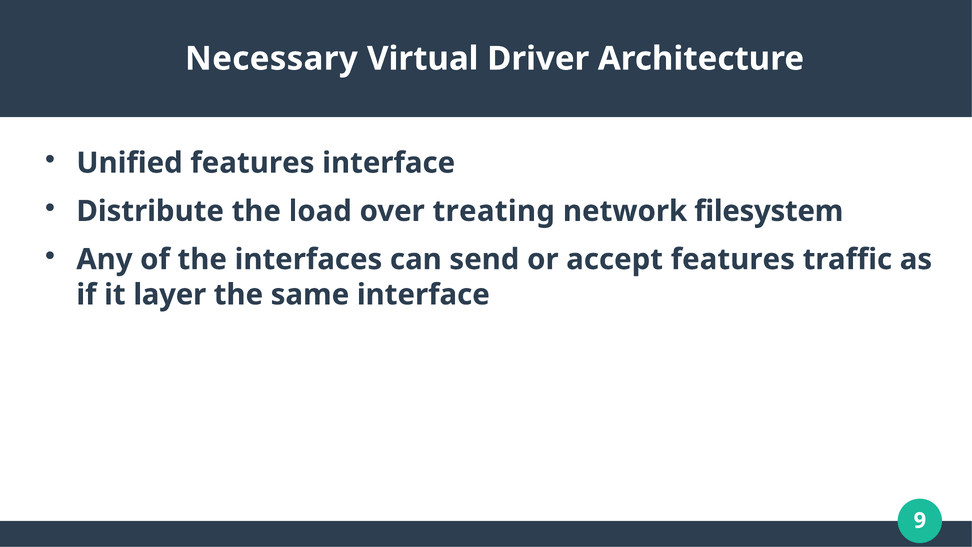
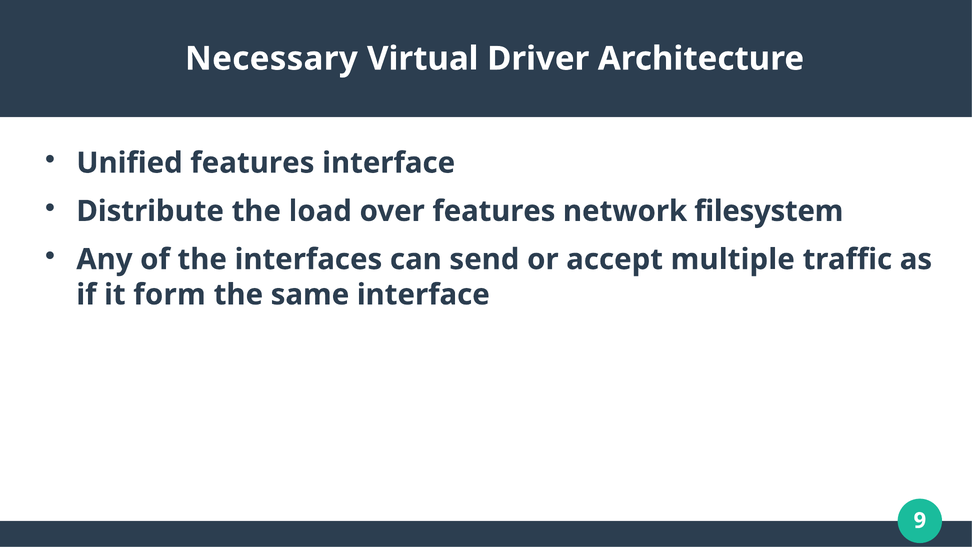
over treating: treating -> features (494, 211)
accept features: features -> multiple (733, 259)
layer: layer -> form (169, 295)
